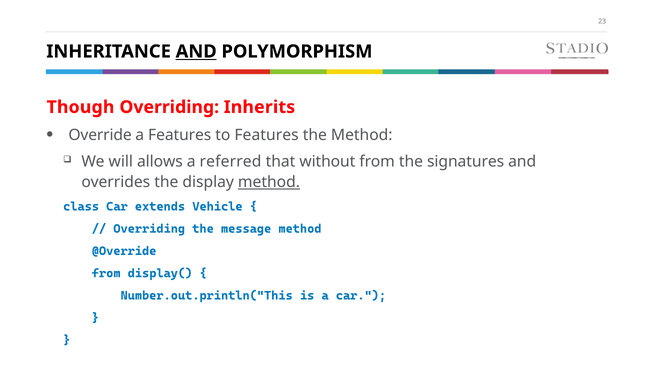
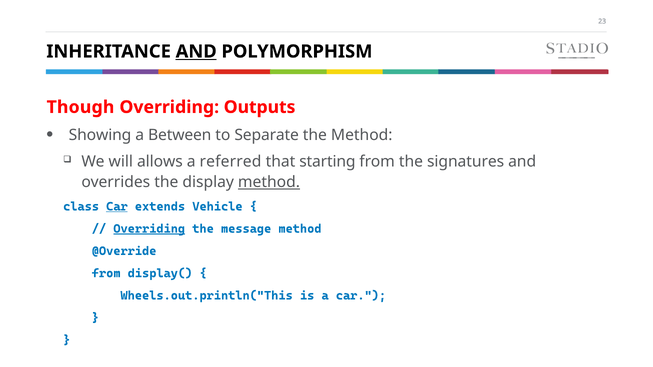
Inherits: Inherits -> Outputs (260, 107)
Override: Override -> Showing (100, 135)
a Features: Features -> Between (180, 135)
to Features: Features -> Separate (267, 135)
without: without -> starting (327, 162)
Car underline: none -> present (117, 207)
Overriding underline: none -> present (149, 229)
Number.out.println("This: Number.out.println("This -> Wheels.out.println("This (207, 296)
